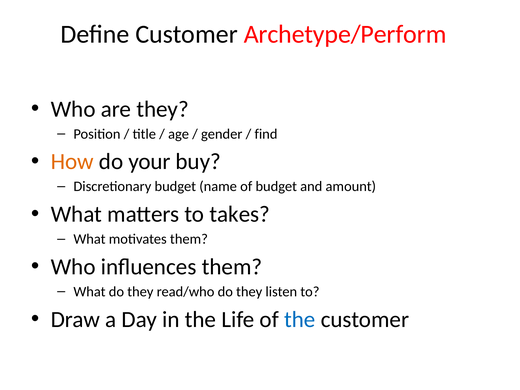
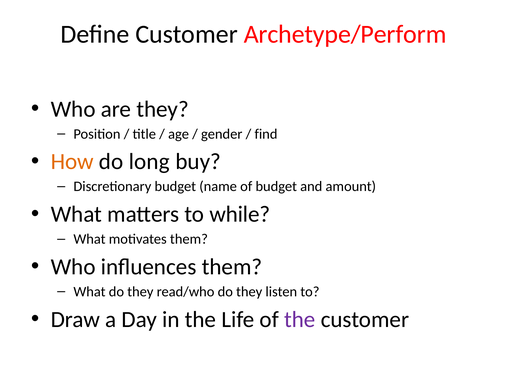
your: your -> long (149, 162)
takes: takes -> while (240, 214)
the colour: blue -> purple (300, 319)
